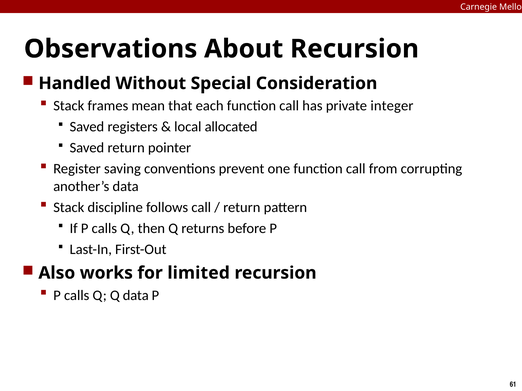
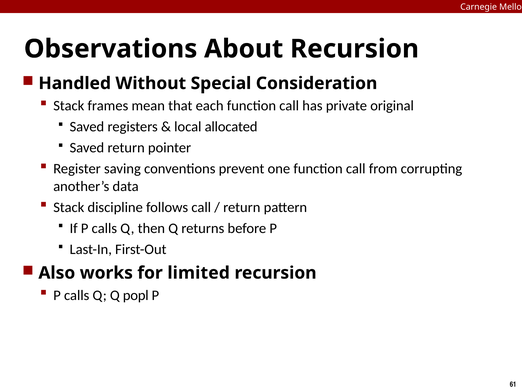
integer: integer -> original (392, 106)
Q data: data -> popl (136, 296)
